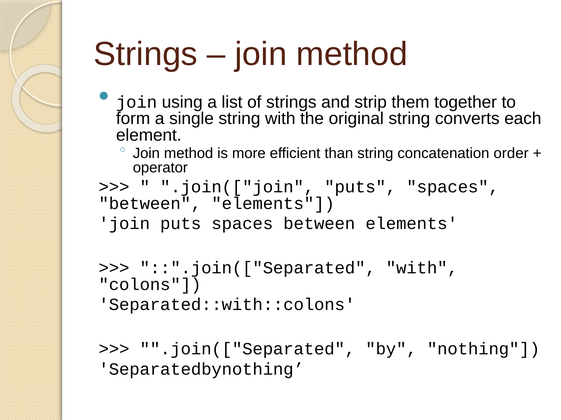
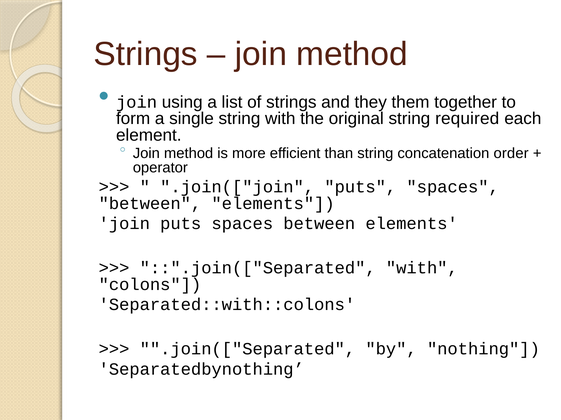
strip: strip -> they (371, 102)
converts: converts -> required (467, 119)
